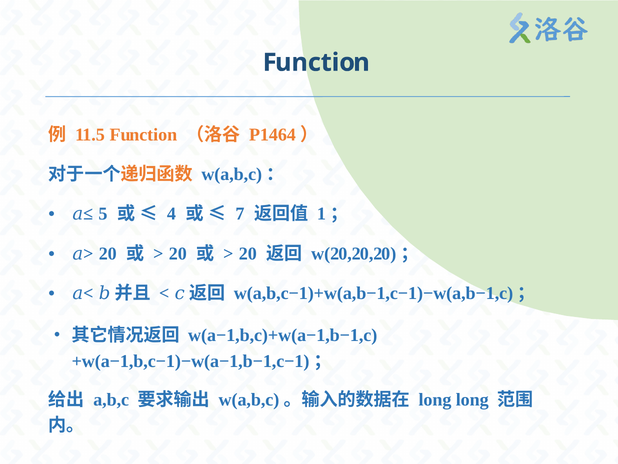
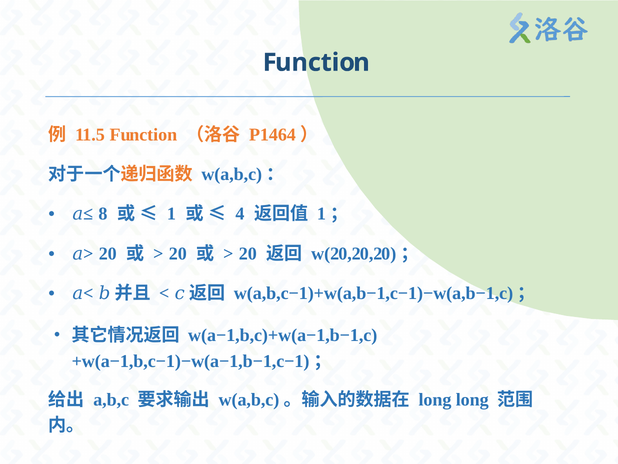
4: 4 -> 1 (171, 214)
7: 7 -> 4 (240, 214)
5: 5 -> 8 (103, 214)
